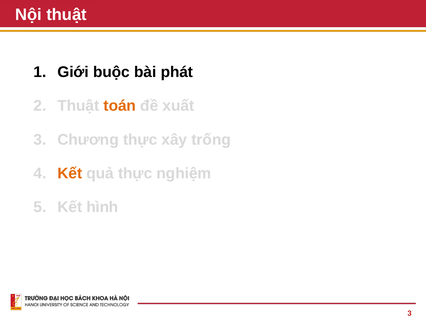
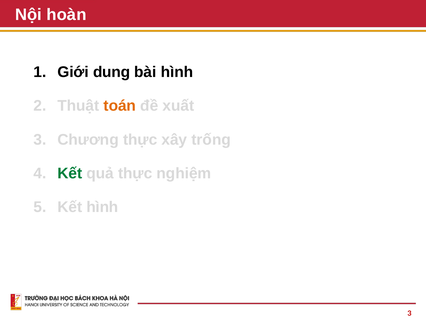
Nội thuật: thuật -> hoàn (66, 15)
buộc: buộc -> dung (112, 72)
bài phát: phát -> hình (177, 72)
Kết colour: orange -> green (70, 173)
